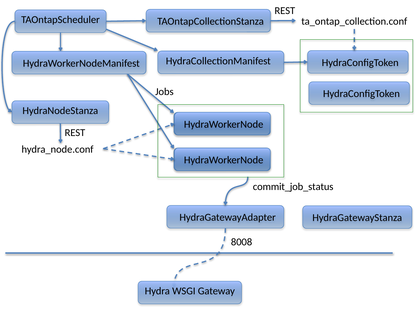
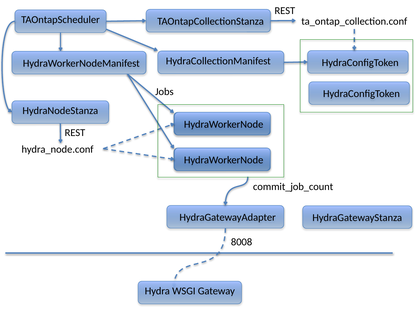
commit_job_status: commit_job_status -> commit_job_count (293, 186)
